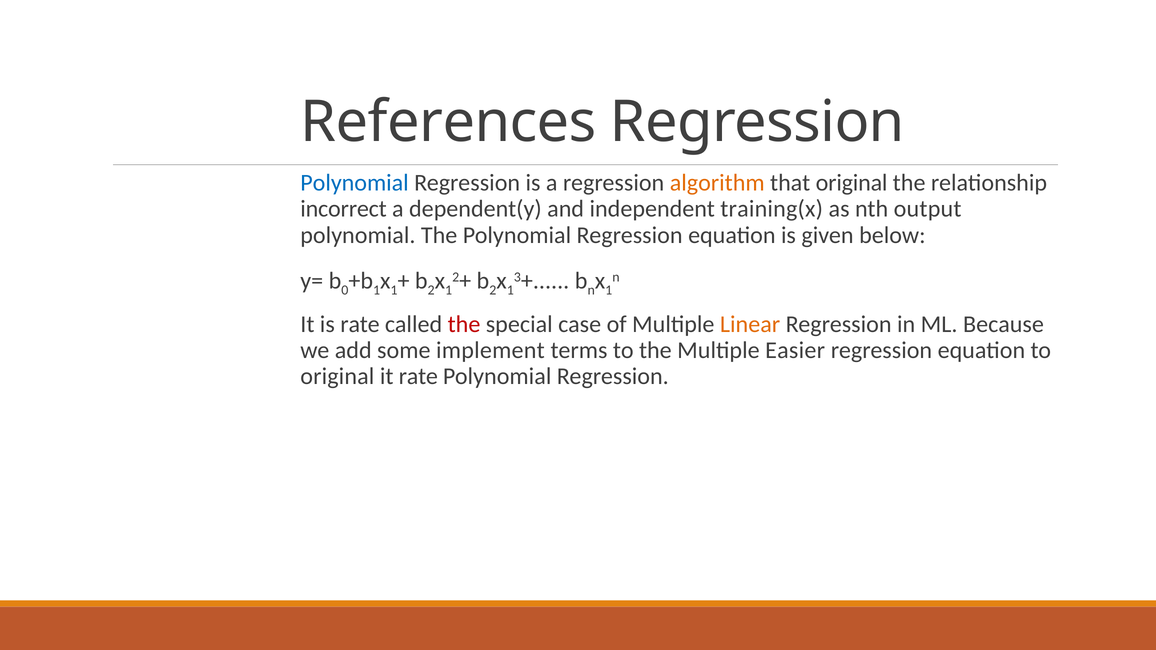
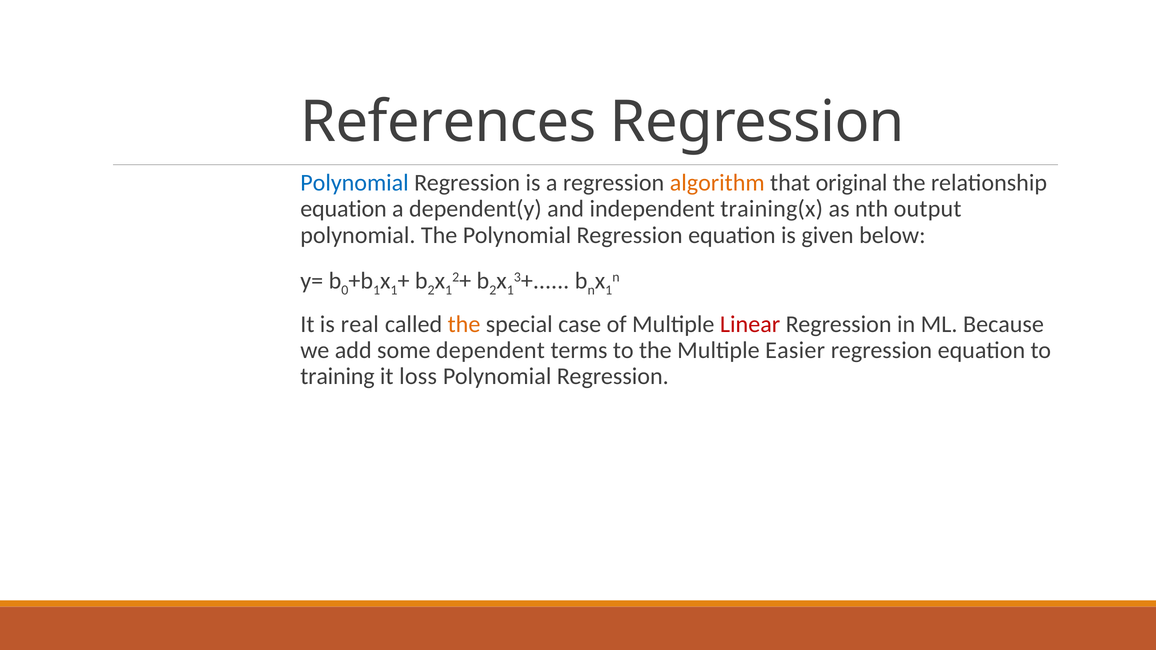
incorrect: incorrect -> equation (344, 209)
is rate: rate -> real (360, 325)
the colour: red -> orange (464, 325)
Linear colour: orange -> red (750, 325)
implement: implement -> dependent (490, 351)
original: original -> training (337, 377)
it rate: rate -> loss (418, 377)
